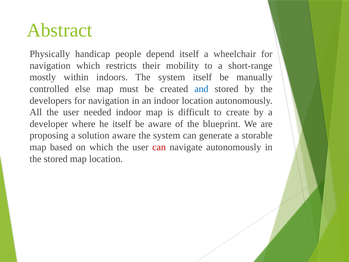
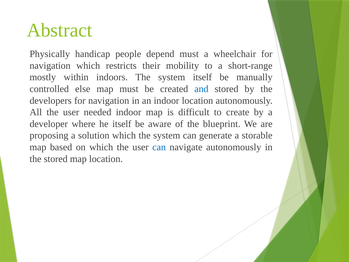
depend itself: itself -> must (189, 54)
solution aware: aware -> which (124, 135)
can colour: red -> blue (159, 147)
